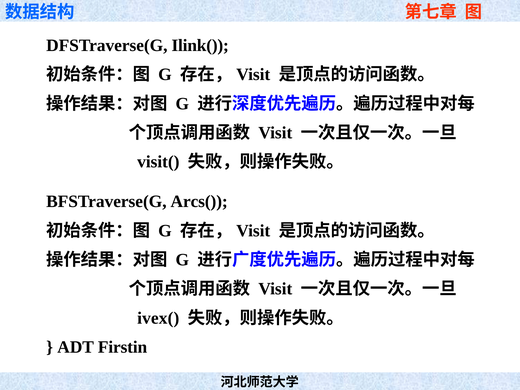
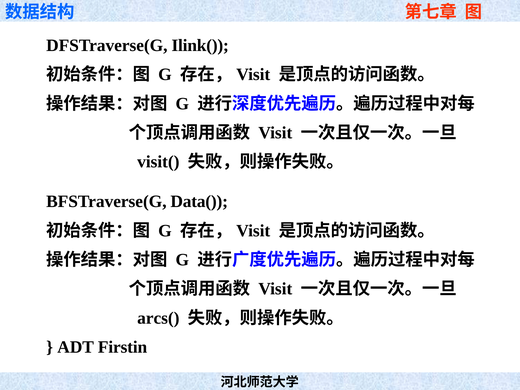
Arcs(: Arcs( -> Data( (199, 202)
ivex(: ivex( -> arcs( (158, 318)
